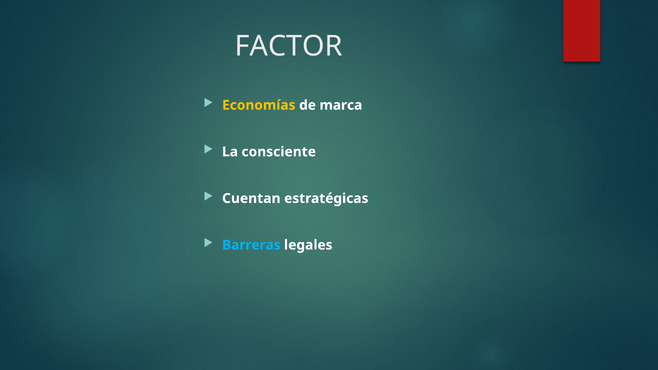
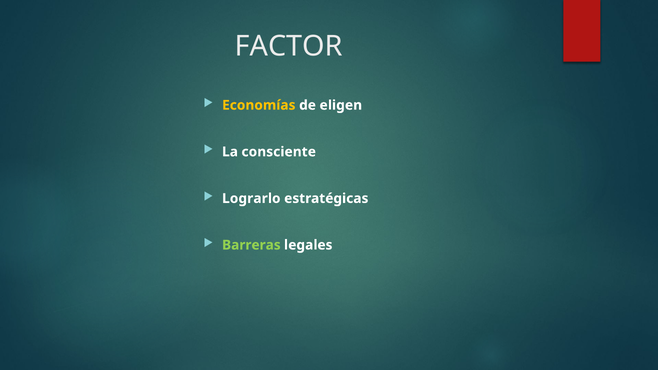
marca: marca -> eligen (341, 105)
Cuentan: Cuentan -> Lograrlo (251, 198)
Barreras colour: light blue -> light green (251, 245)
